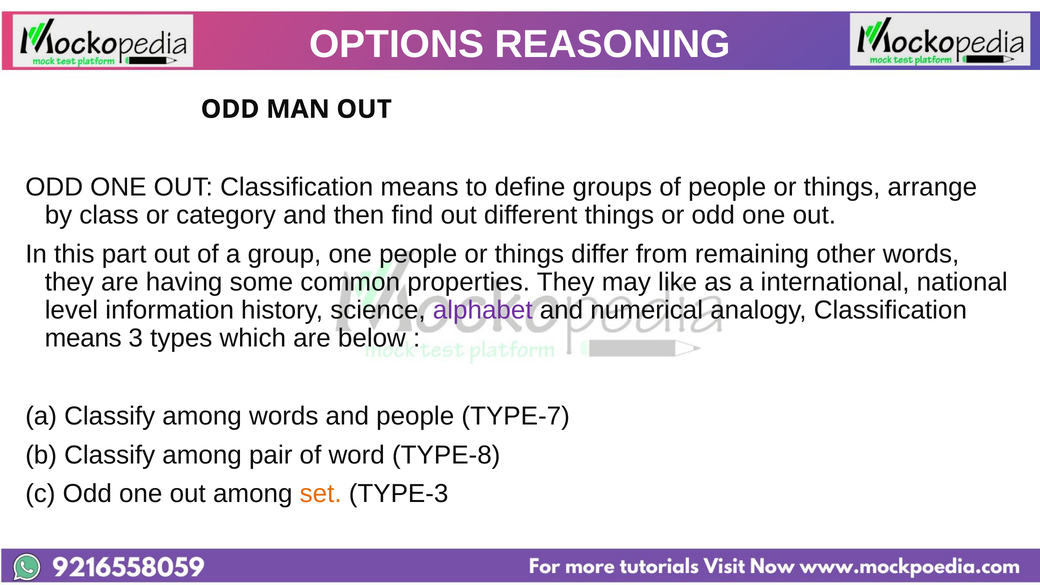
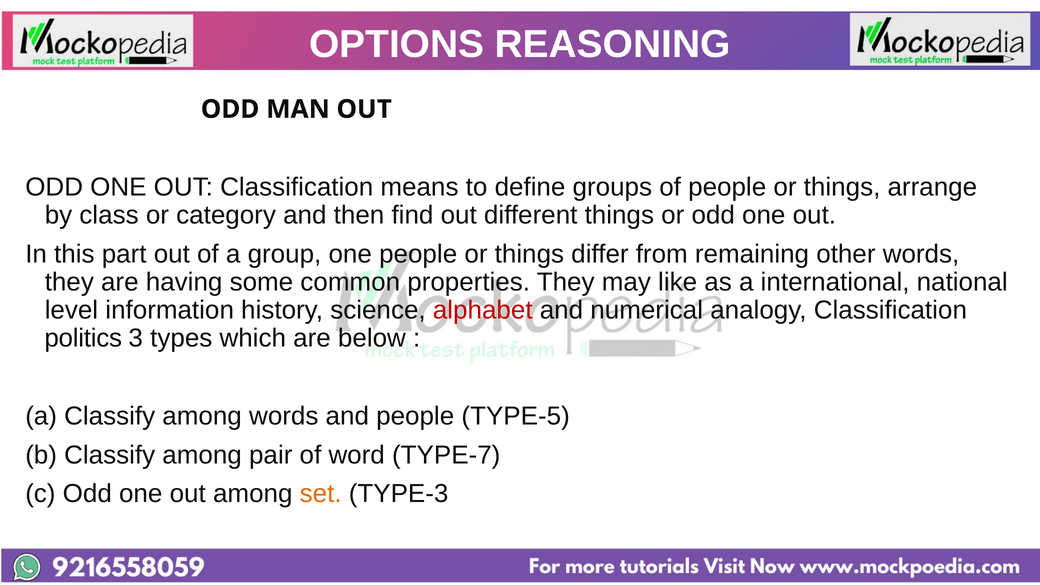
alphabet colour: purple -> red (483, 310)
means: means -> politics (83, 338)
TYPE-7: TYPE-7 -> TYPE-5 (516, 416)
TYPE-8: TYPE-8 -> TYPE-7 (446, 455)
